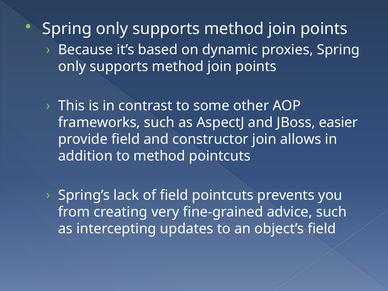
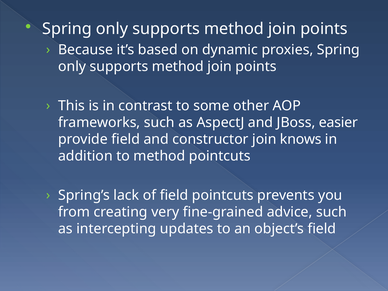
allows: allows -> knows (301, 139)
